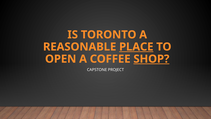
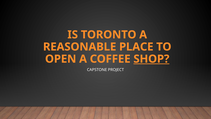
PLACE underline: present -> none (136, 47)
